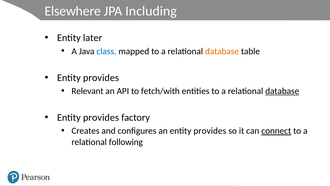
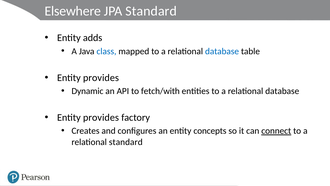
JPA Including: Including -> Standard (151, 11)
later: later -> adds (93, 38)
database colour: orange -> blue (222, 51)
Relevant: Relevant -> Dynamic (87, 91)
database underline: present -> none (282, 91)
an entity provides: provides -> concepts (210, 131)
relational following: following -> standard (126, 142)
